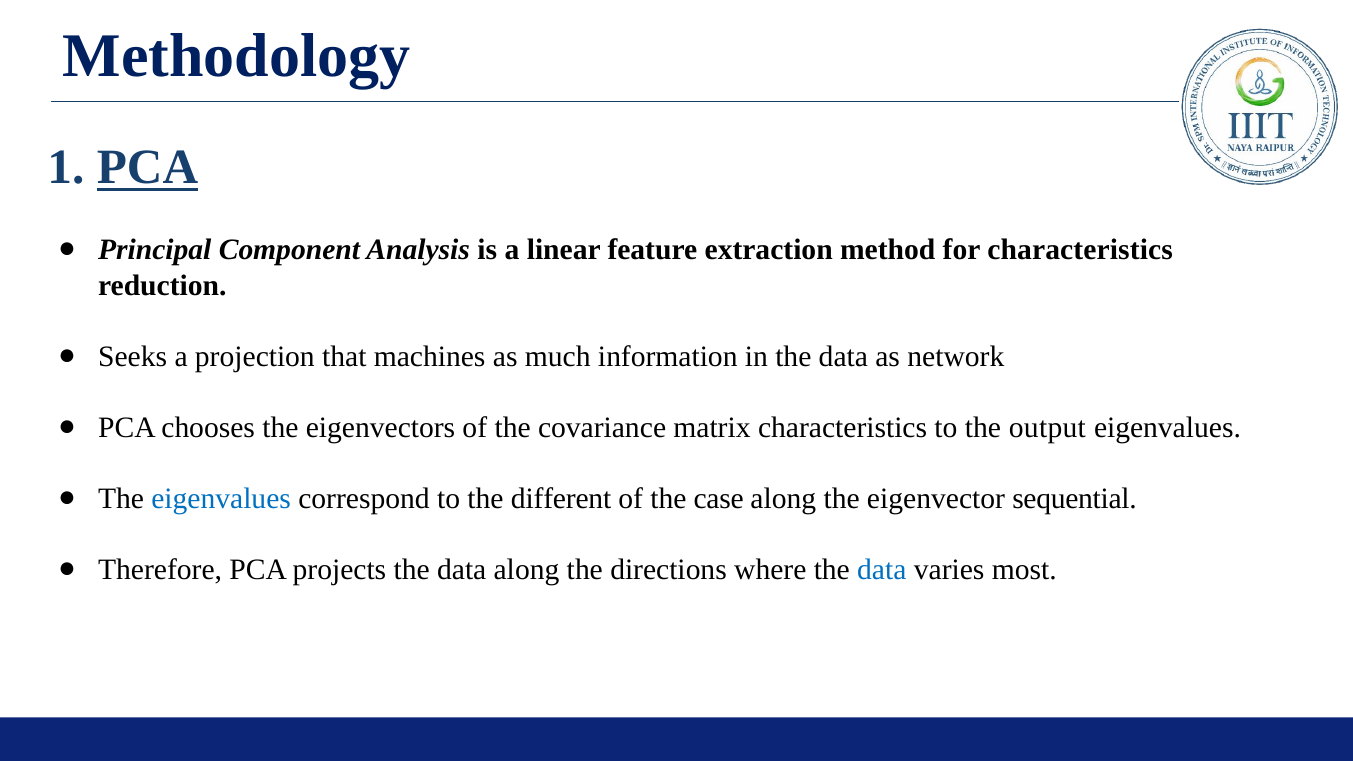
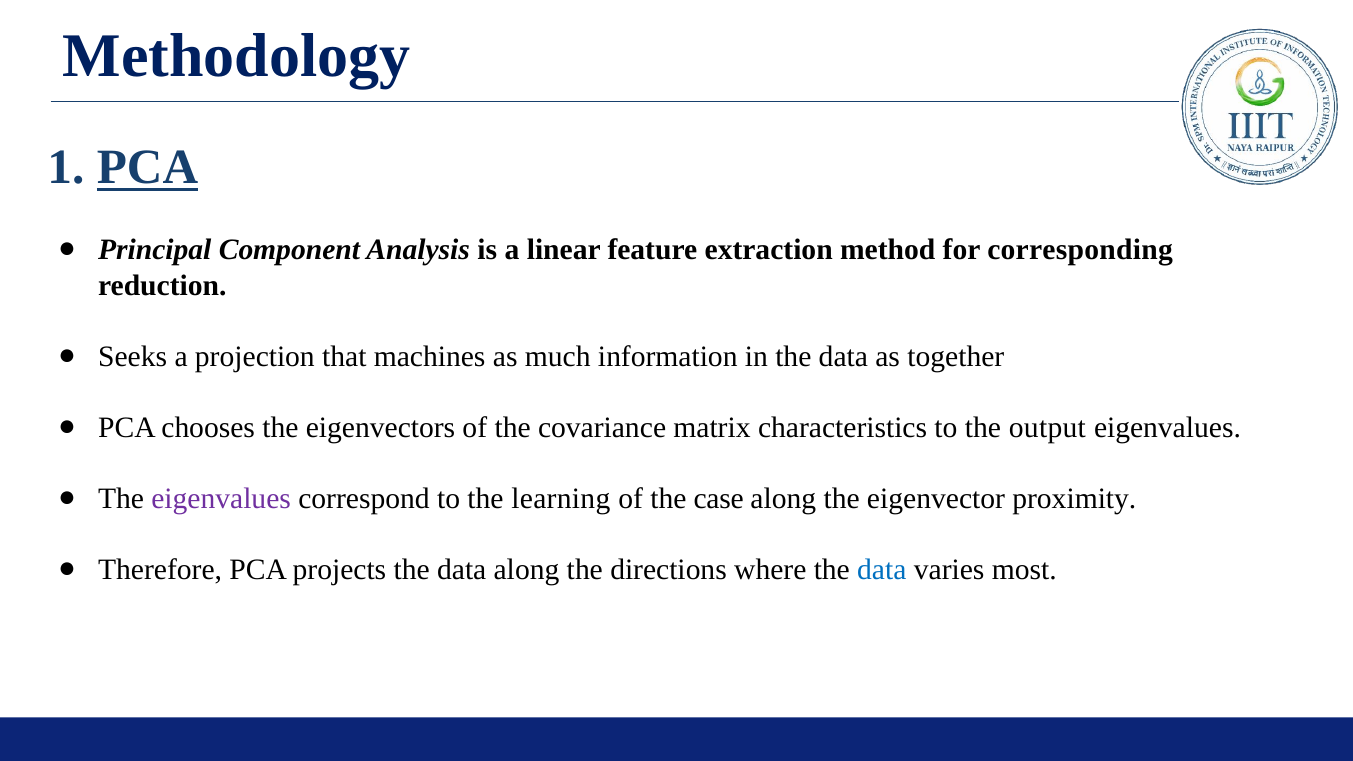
for characteristics: characteristics -> corresponding (1080, 250)
network: network -> together (956, 356)
eigenvalues colour: blue -> purple (221, 499)
different: different -> learning (561, 499)
sequential: sequential -> proximity (1074, 499)
